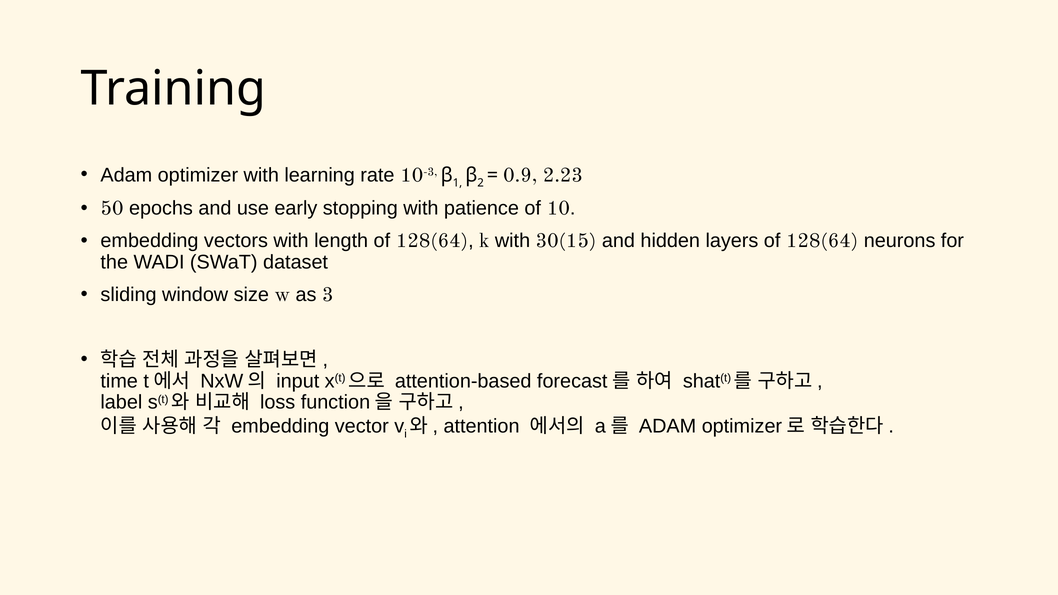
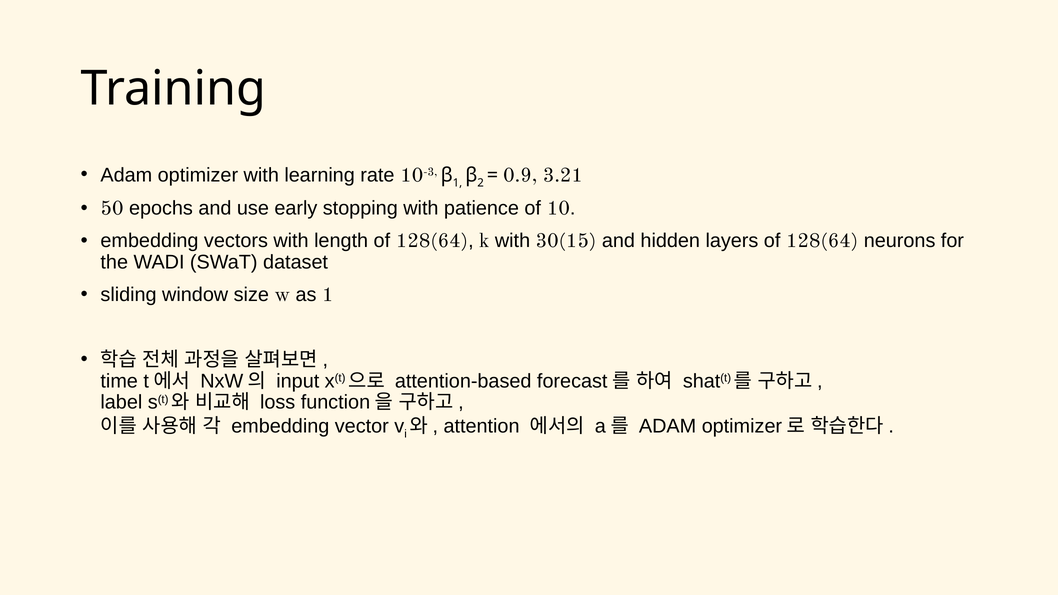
2.23: 2.23 -> 3.21 (563, 175)
as 3: 3 -> 1 (328, 295)
